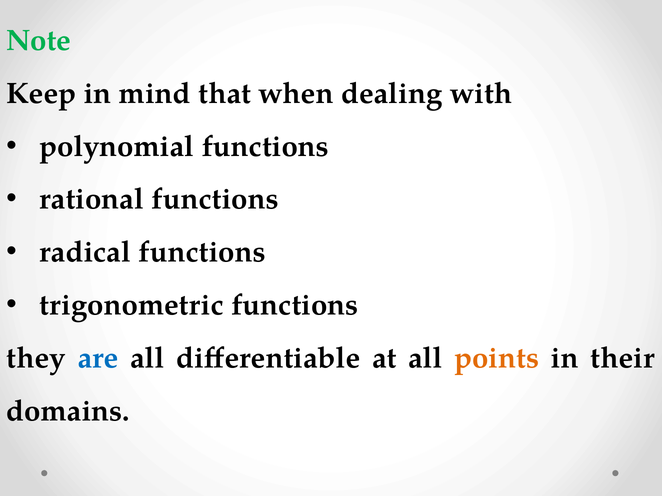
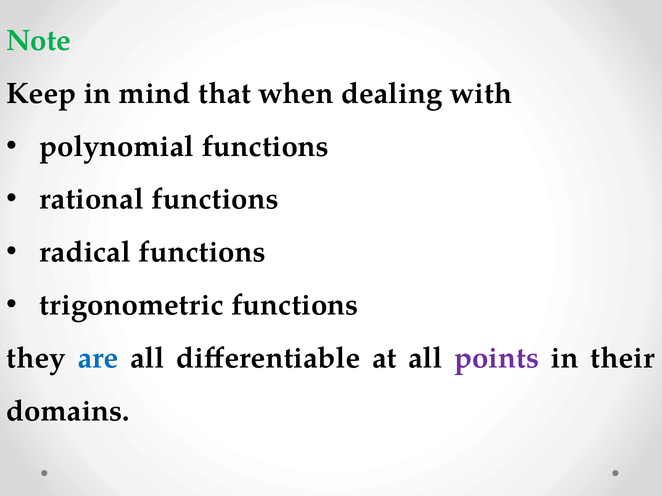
points colour: orange -> purple (497, 358)
